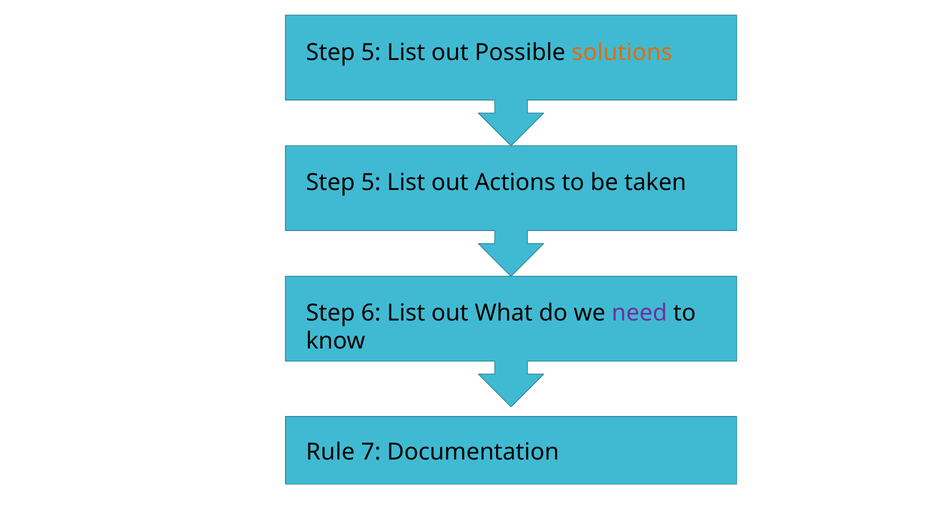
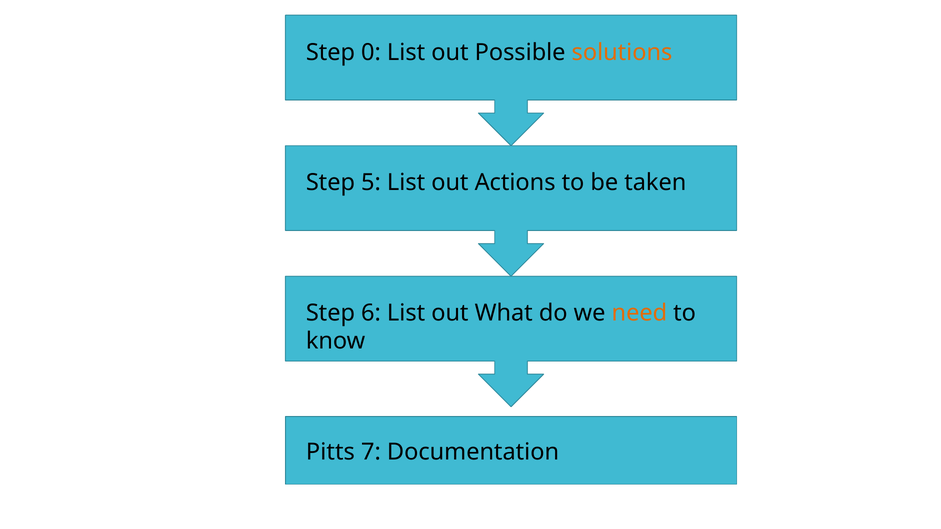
5: 5 -> 0 (371, 52)
need colour: purple -> orange (639, 313)
Rule: Rule -> Pitts (330, 452)
